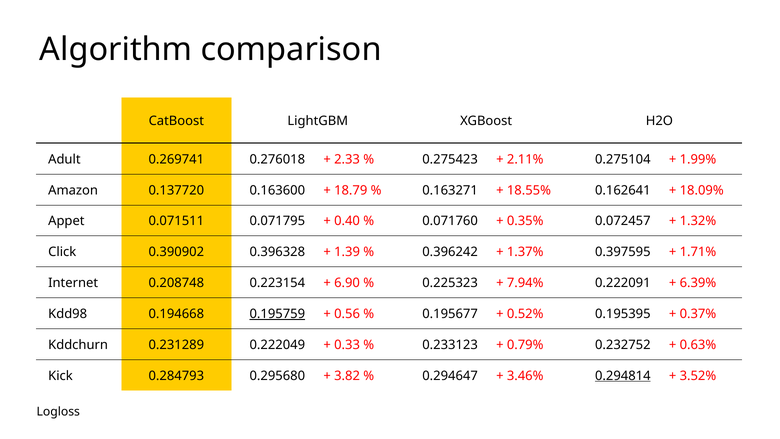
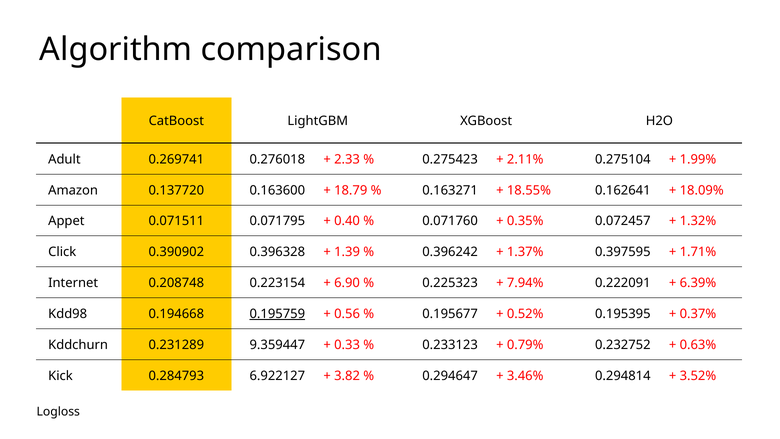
0.222049: 0.222049 -> 9.359447 (277, 345)
0.295680: 0.295680 -> 6.922127 (277, 376)
0.294814 underline: present -> none (623, 376)
